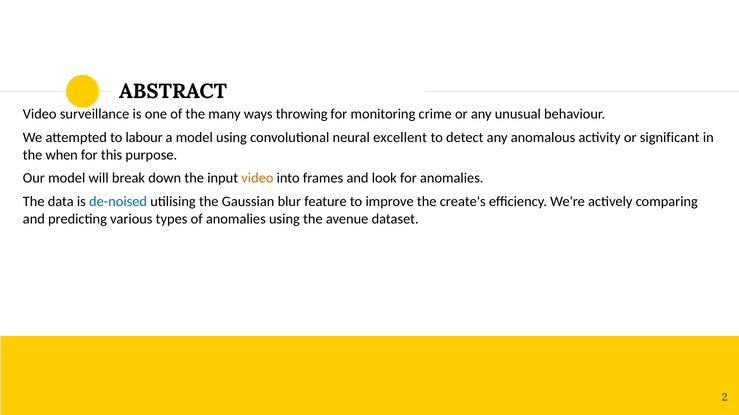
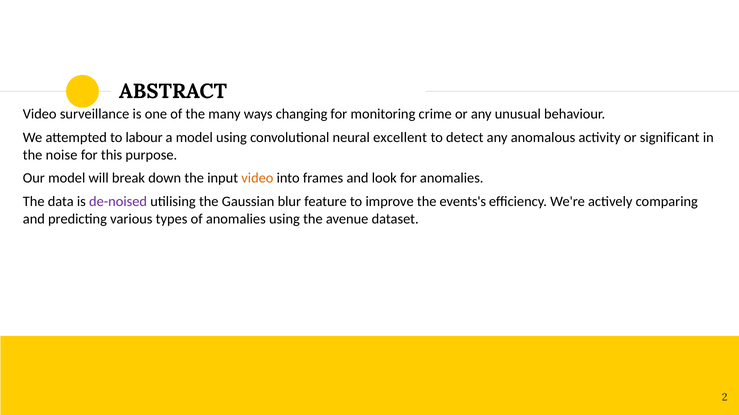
throwing: throwing -> changing (302, 114)
when: when -> noise (62, 155)
de-noised colour: blue -> purple (118, 202)
create's: create's -> events's (463, 202)
